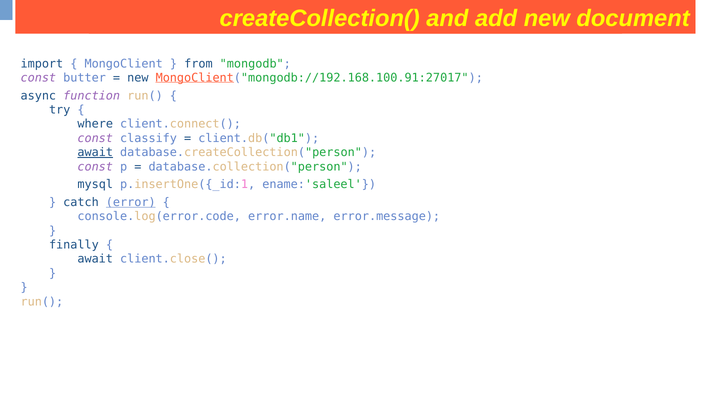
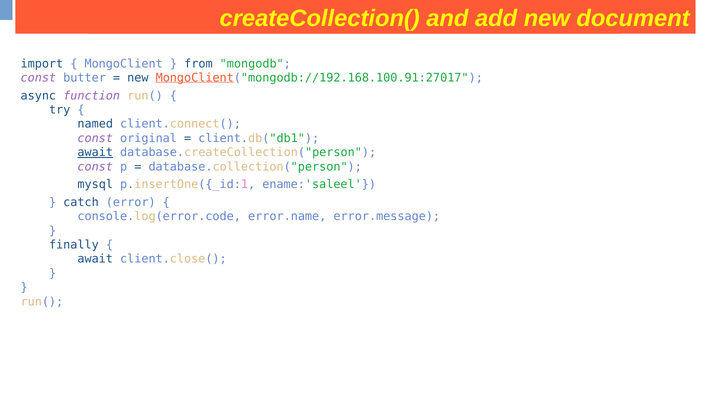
where: where -> named (95, 124)
classify: classify -> original (149, 138)
error underline: present -> none (131, 202)
